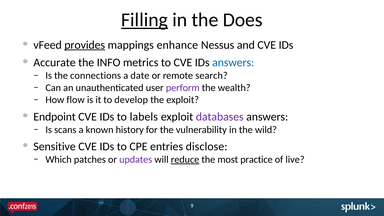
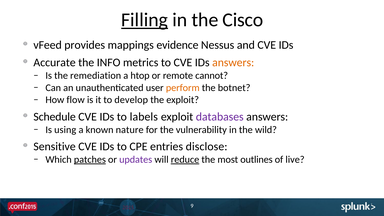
Does: Does -> Cisco (243, 20)
provides underline: present -> none (85, 45)
enhance: enhance -> evidence (177, 45)
answers colour: blue -> orange (233, 63)
connections: connections -> remediation (96, 76)
date: date -> htop (140, 76)
search: search -> cannot (212, 76)
perform colour: purple -> orange (183, 88)
wealth: wealth -> botnet (234, 88)
Endpoint: Endpoint -> Schedule (55, 117)
scans: scans -> using (65, 130)
history: history -> nature (130, 130)
patches underline: none -> present (90, 160)
practice: practice -> outlines (256, 160)
